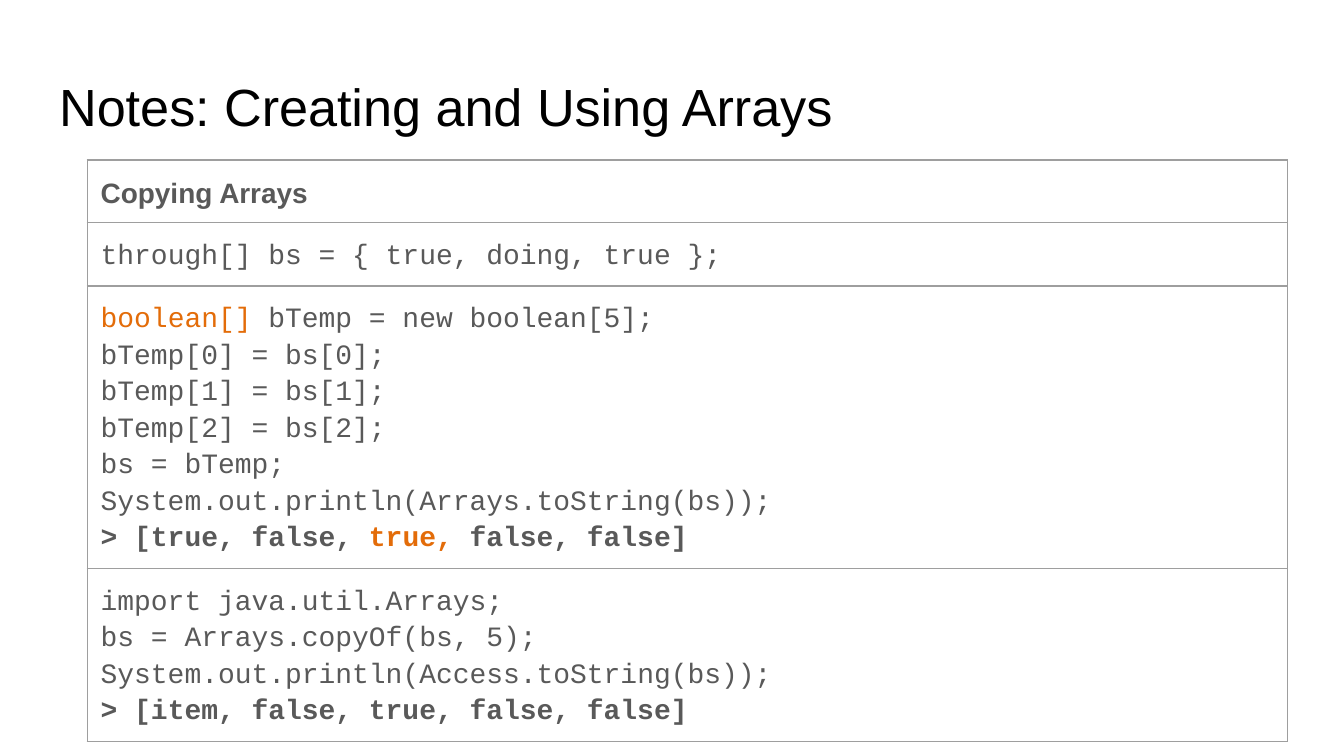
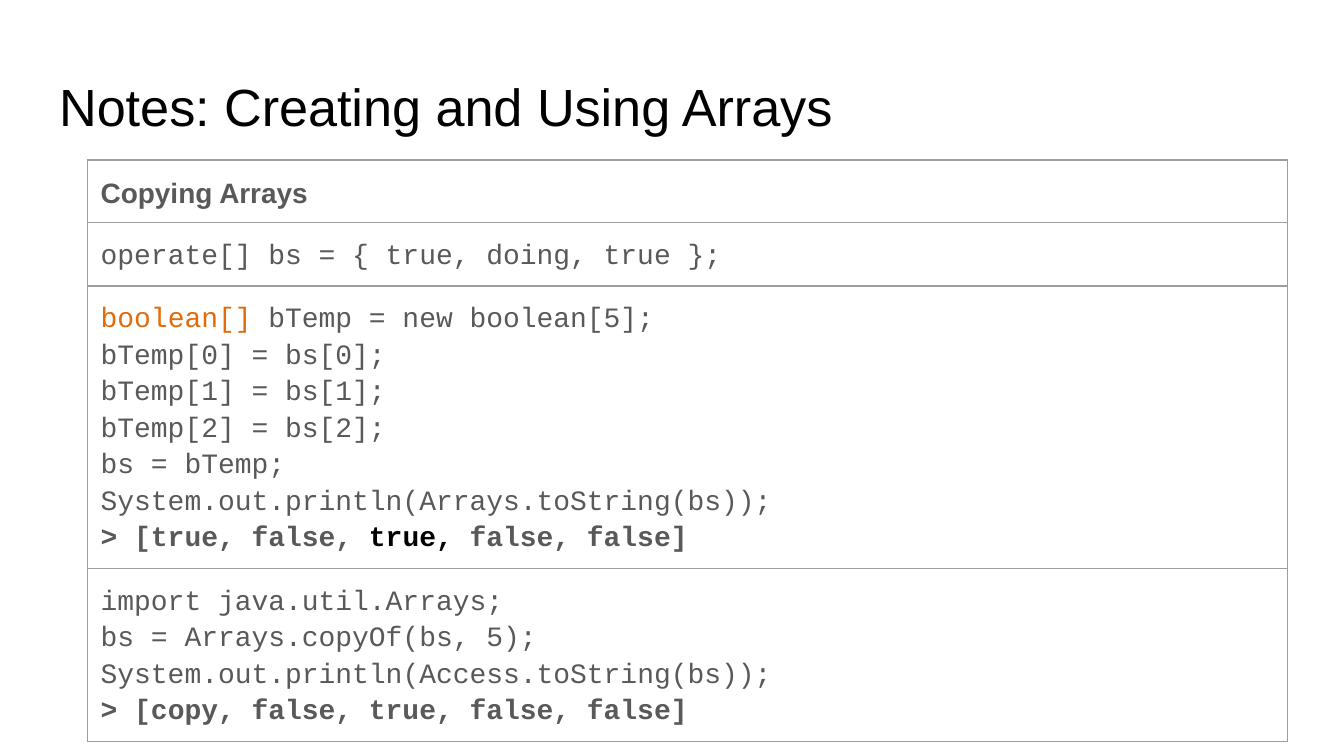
through[: through[ -> operate[ (176, 255)
true colour: orange -> black (411, 537)
item: item -> copy (185, 710)
